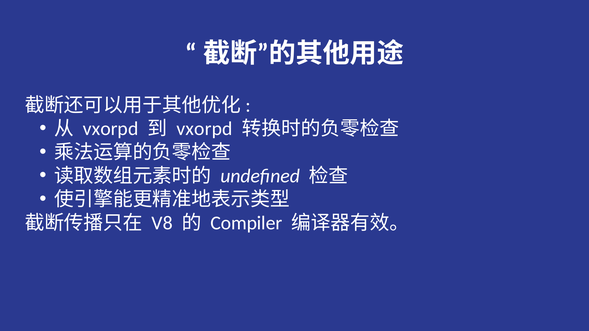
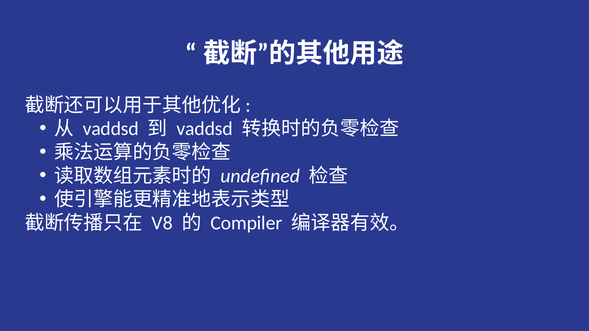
vxorpd: vxorpd -> vaddsd (111, 129)
vxorpd: vxorpd -> vaddsd (205, 129)
